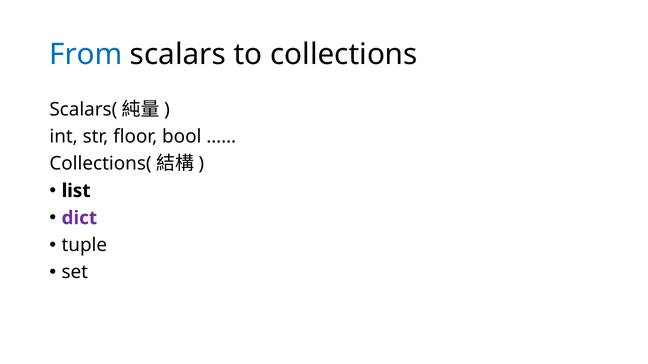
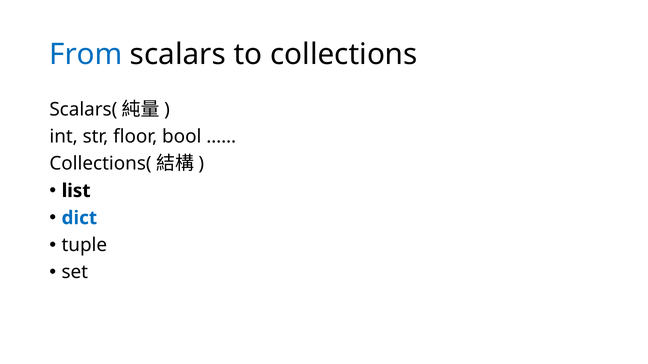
dict colour: purple -> blue (79, 218)
